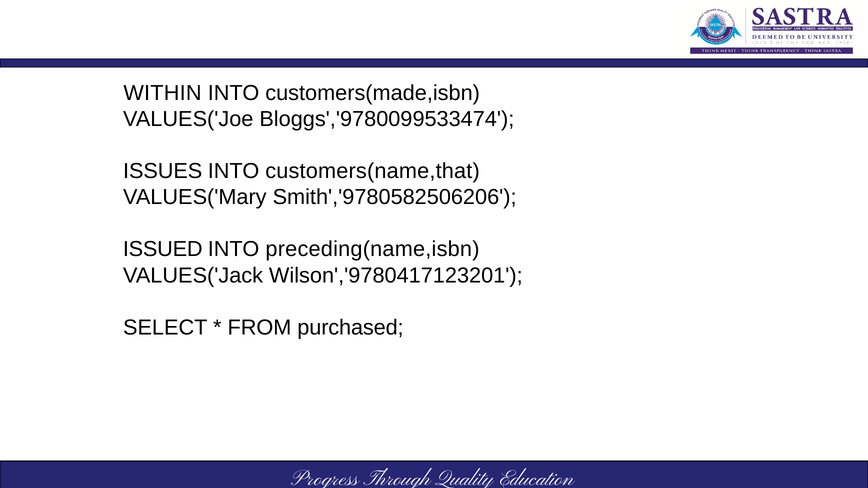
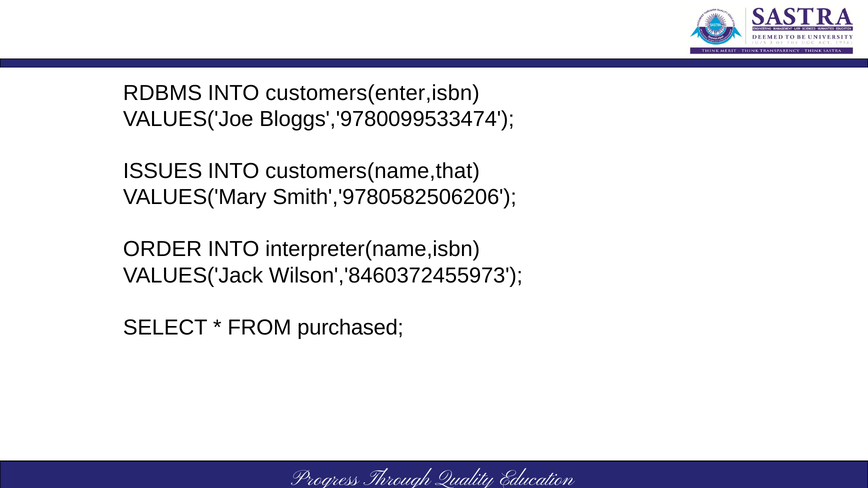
WITHIN: WITHIN -> RDBMS (163, 93)
customers(made,isbn: customers(made,isbn -> customers(enter,isbn (372, 93)
ISSUED: ISSUED -> ORDER (163, 249)
preceding(name,isbn: preceding(name,isbn -> interpreter(name,isbn (373, 249)
Wilson','9780417123201: Wilson','9780417123201 -> Wilson','8460372455973 (396, 275)
